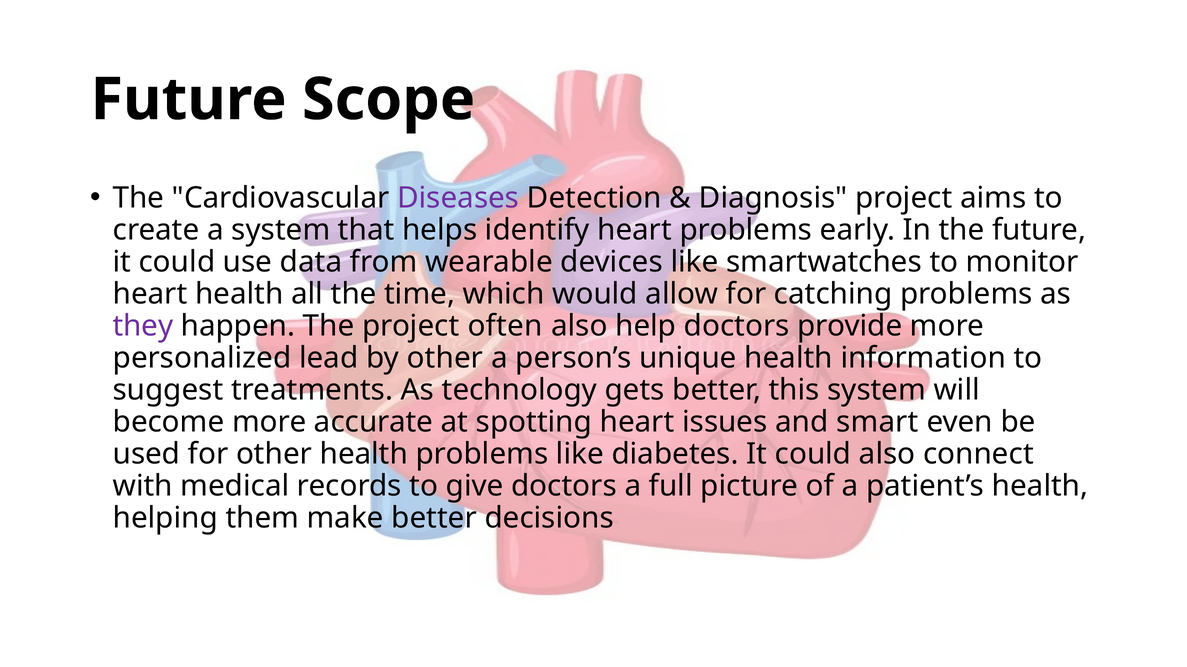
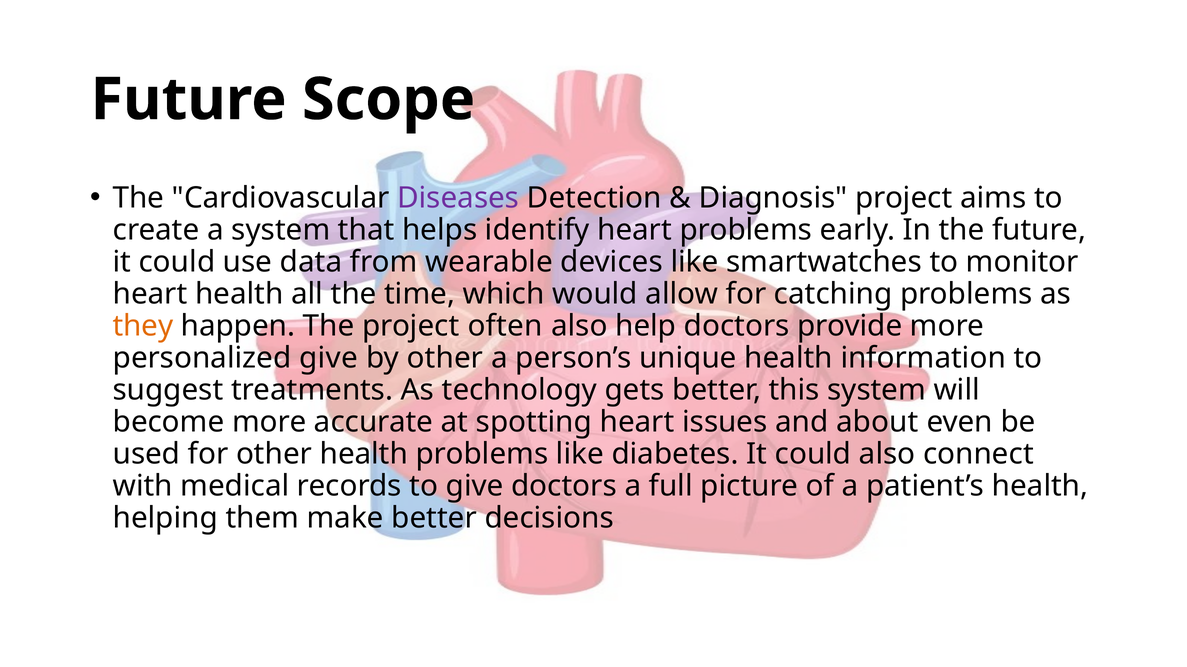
they colour: purple -> orange (143, 326)
personalized lead: lead -> give (329, 358)
smart: smart -> about (877, 422)
